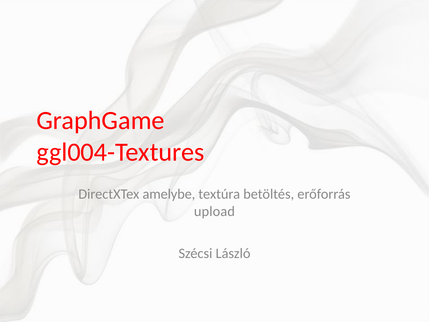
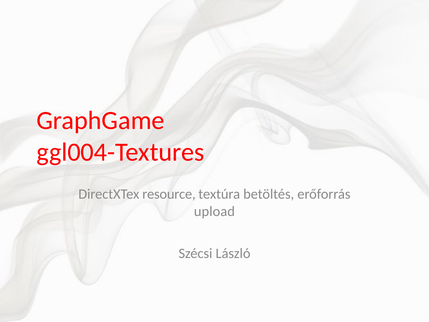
amelybe: amelybe -> resource (169, 194)
